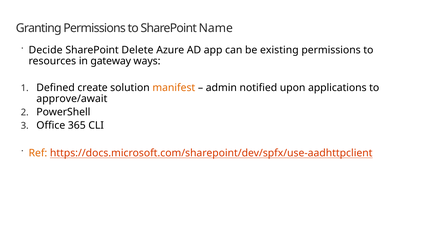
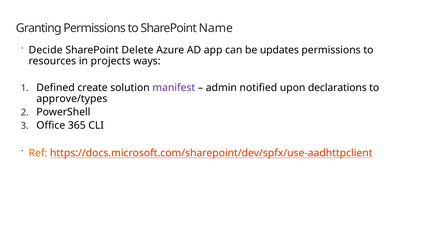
existing: existing -> updates (279, 50)
gateway: gateway -> projects (111, 61)
manifest colour: orange -> purple (174, 88)
applications: applications -> declarations (337, 88)
approve/await: approve/await -> approve/types (72, 99)
